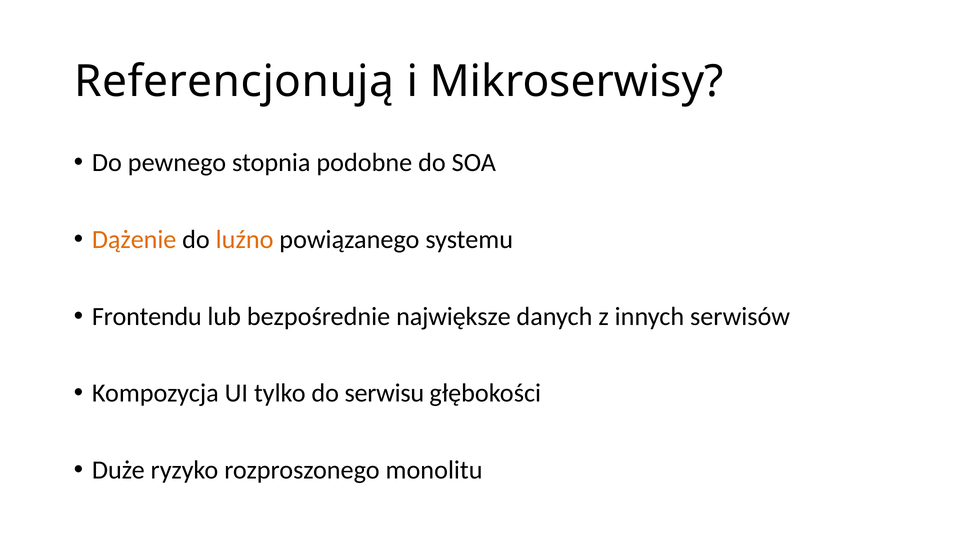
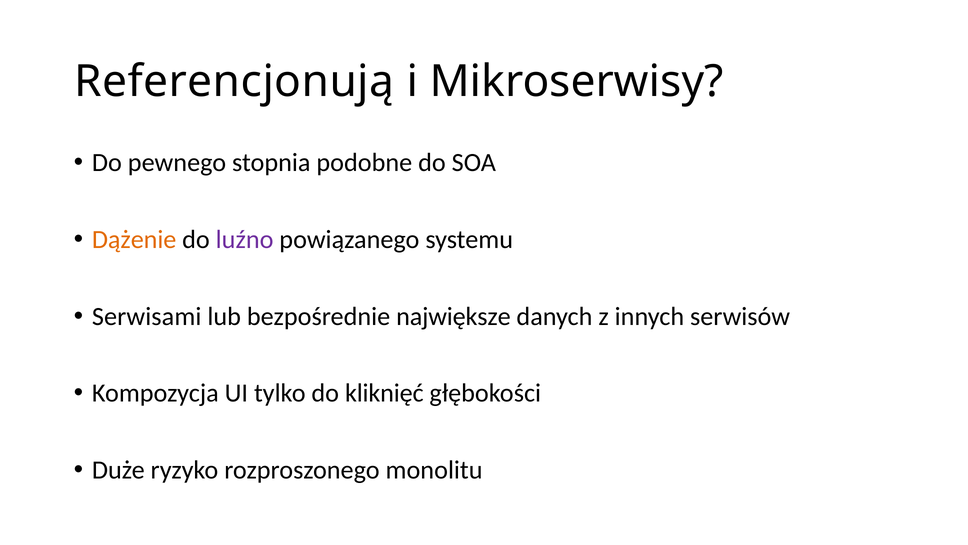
luźno colour: orange -> purple (245, 239)
Frontendu: Frontendu -> Serwisami (147, 316)
serwisu: serwisu -> kliknięć (384, 393)
